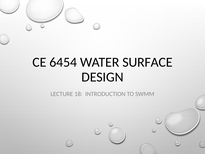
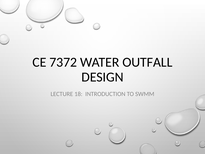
6454: 6454 -> 7372 (63, 62)
SURFACE: SURFACE -> OUTFALL (147, 62)
